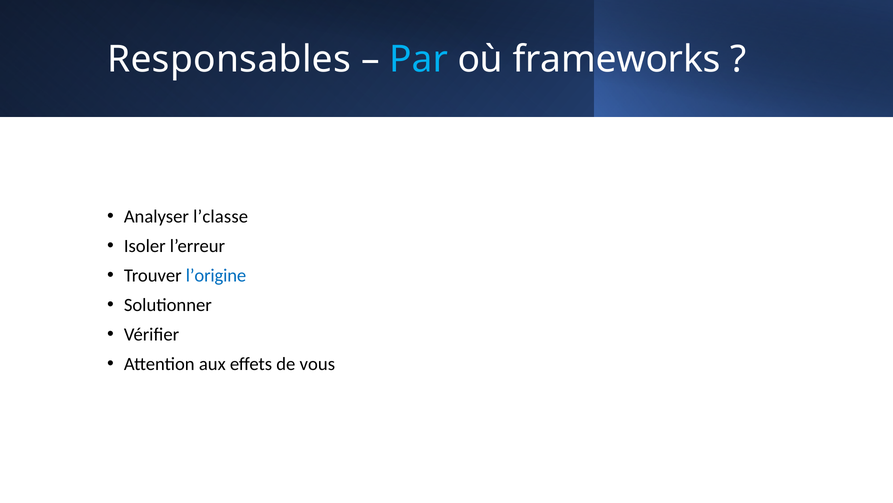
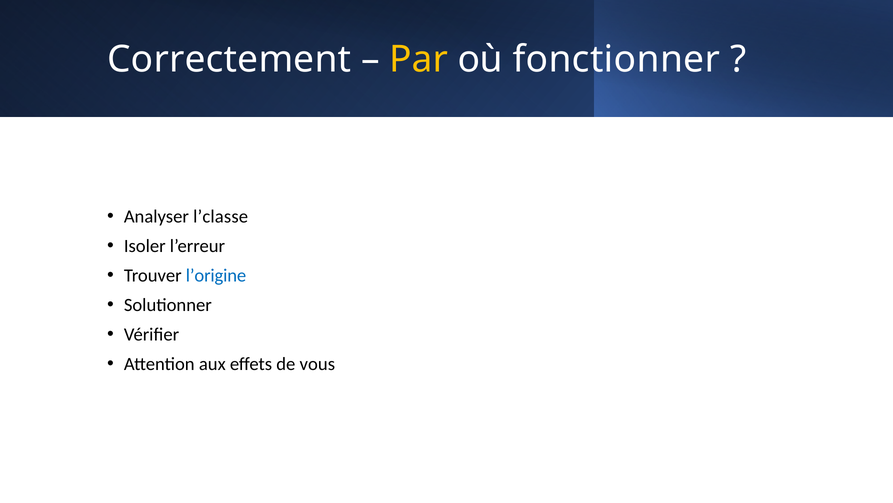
Responsables: Responsables -> Correctement (229, 59)
Par colour: light blue -> yellow (419, 59)
frameworks: frameworks -> fonctionner (616, 59)
